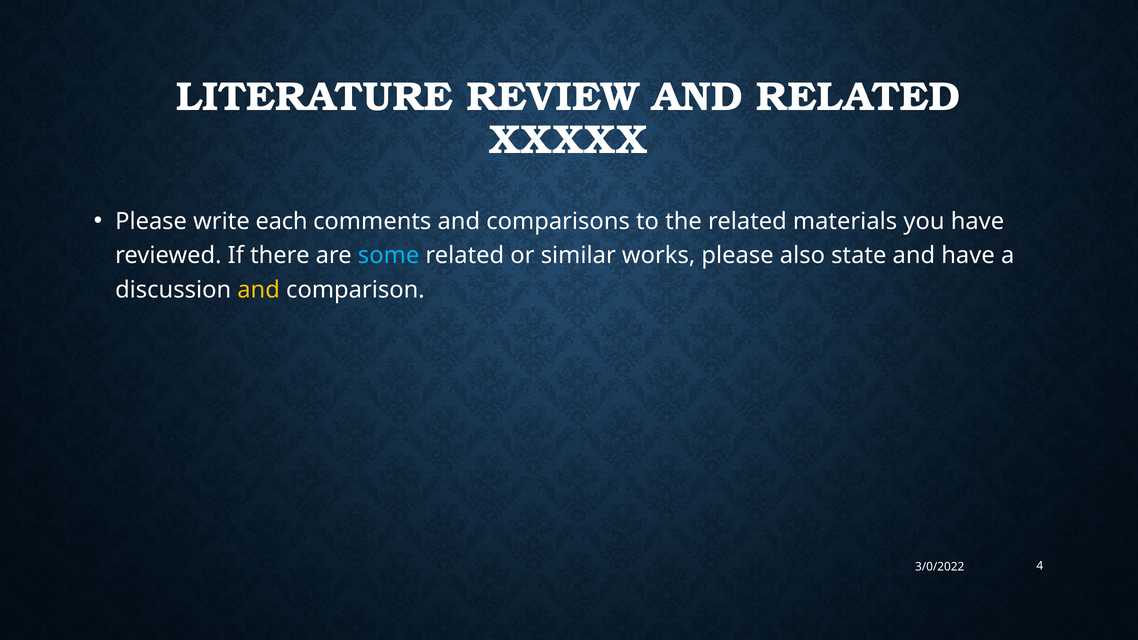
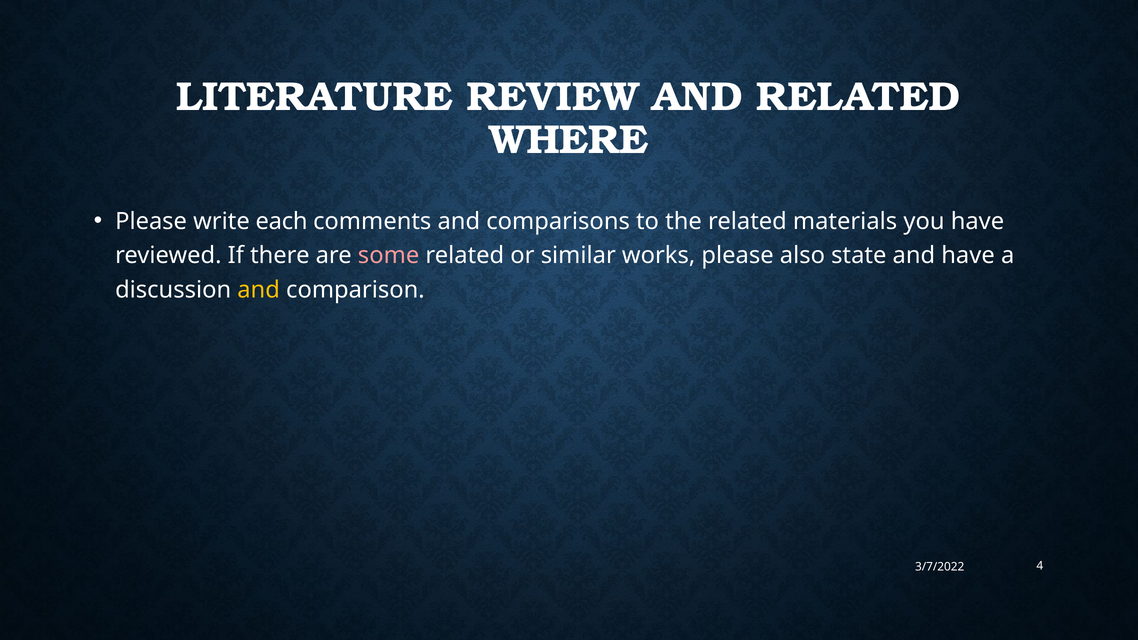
XXXXX: XXXXX -> WHERE (569, 140)
some colour: light blue -> pink (389, 256)
3/0/2022: 3/0/2022 -> 3/7/2022 (940, 567)
